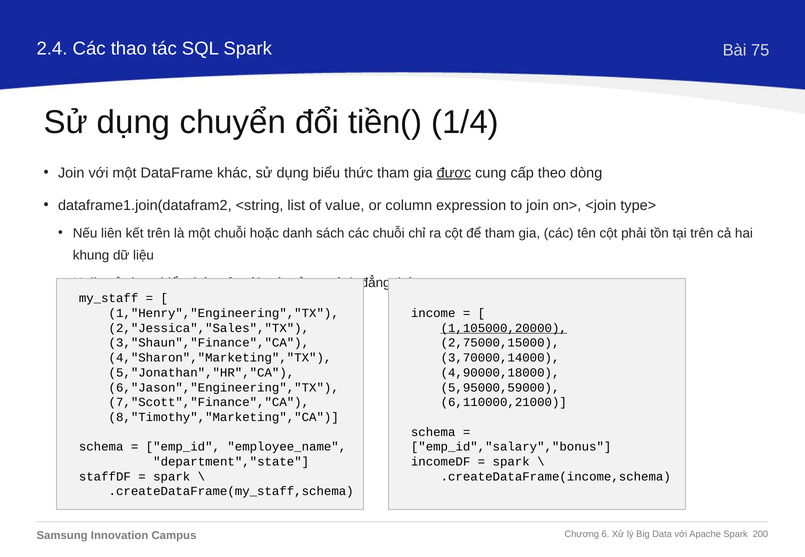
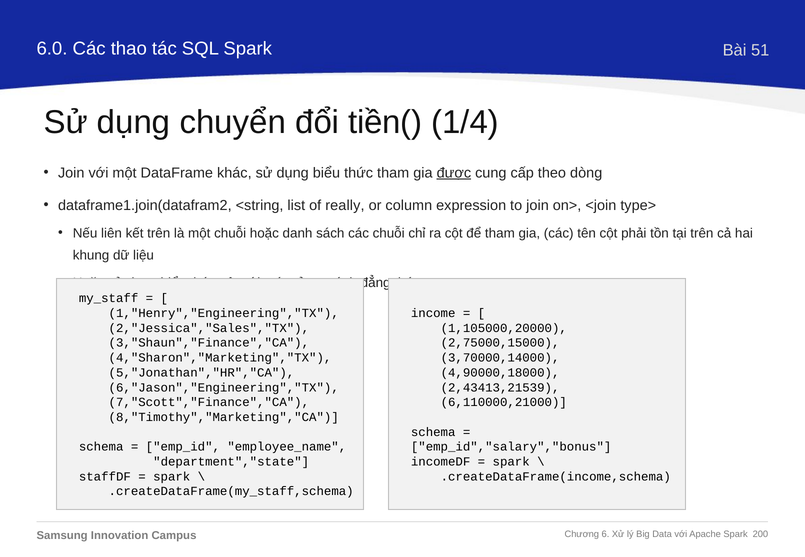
2.4: 2.4 -> 6.0 (52, 49)
75: 75 -> 51 (760, 50)
value: value -> really (345, 205)
1,105000,20000 underline: present -> none (504, 328)
5,95000,59000: 5,95000,59000 -> 2,43413,21539 (500, 388)
